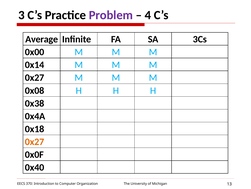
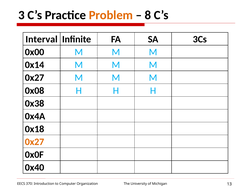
Problem colour: purple -> orange (111, 15)
4: 4 -> 8 (148, 15)
Average: Average -> Interval (42, 39)
